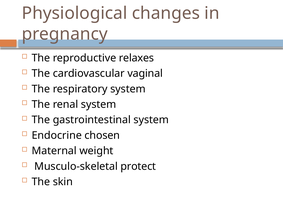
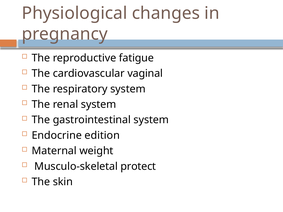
relaxes: relaxes -> fatigue (136, 58)
chosen: chosen -> edition (102, 136)
